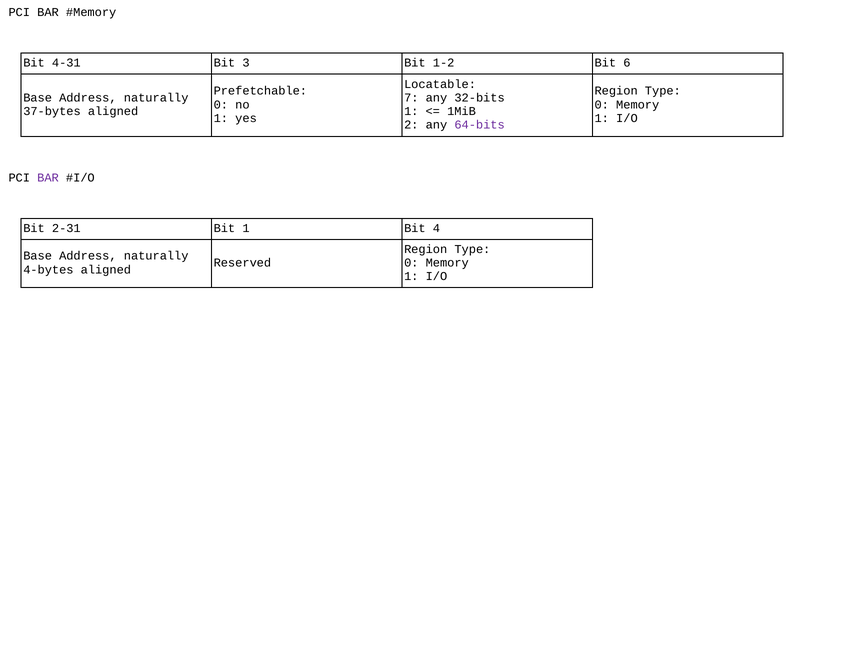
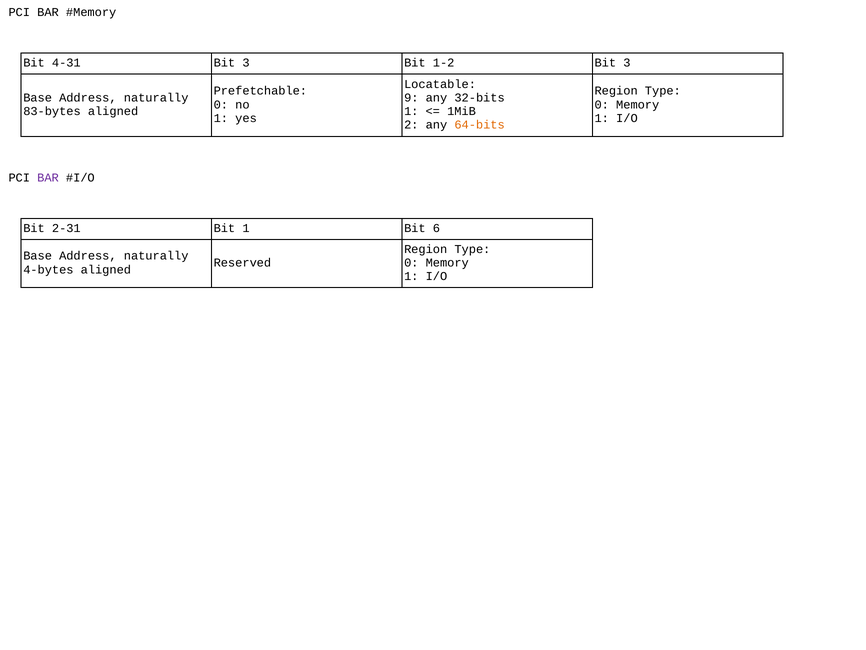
1-2 Bit 6: 6 -> 3 (627, 63)
7: 7 -> 9 (411, 98)
37-bytes: 37-bytes -> 83-bytes (52, 111)
64-bits colour: purple -> orange (480, 125)
4: 4 -> 6 (436, 228)
